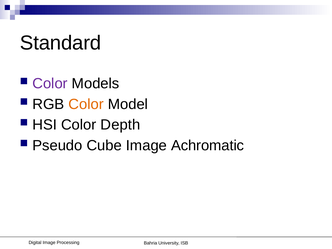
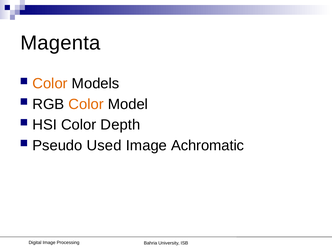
Standard: Standard -> Magenta (60, 43)
Color colour: purple -> orange (50, 83)
Cube: Cube -> Used (104, 145)
